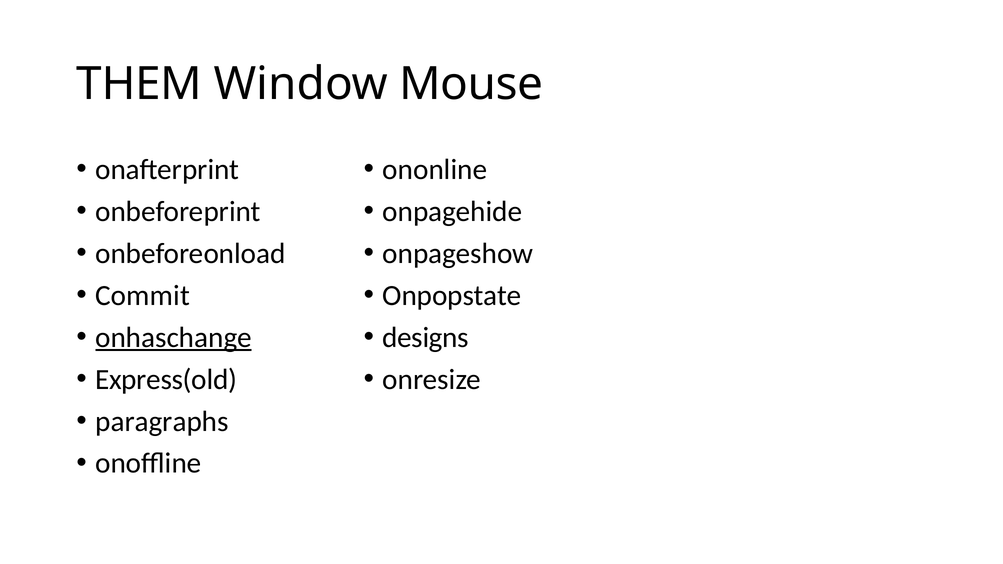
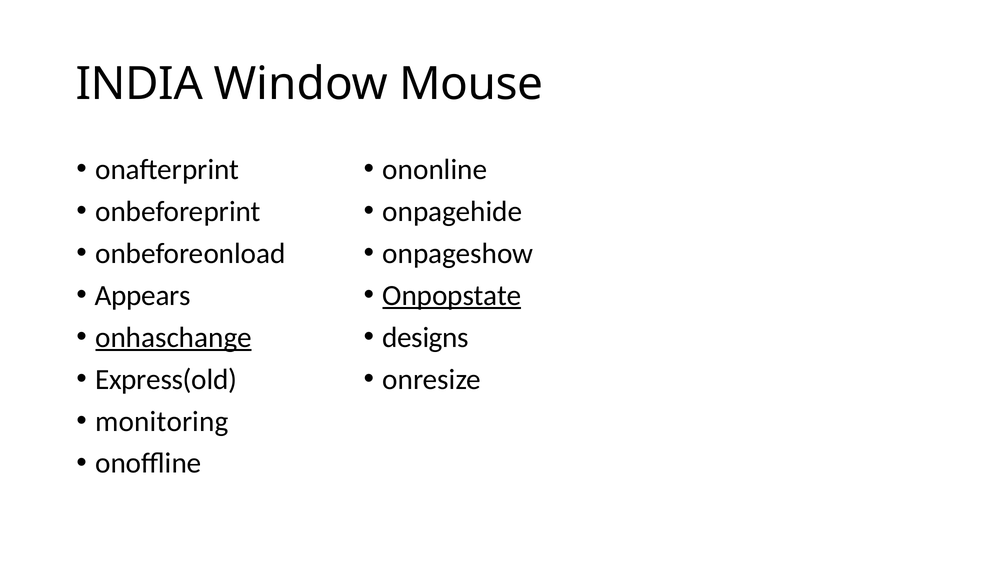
THEM: THEM -> INDIA (139, 84)
Commit: Commit -> Appears (143, 296)
Onpopstate underline: none -> present (452, 296)
paragraphs: paragraphs -> monitoring (162, 421)
